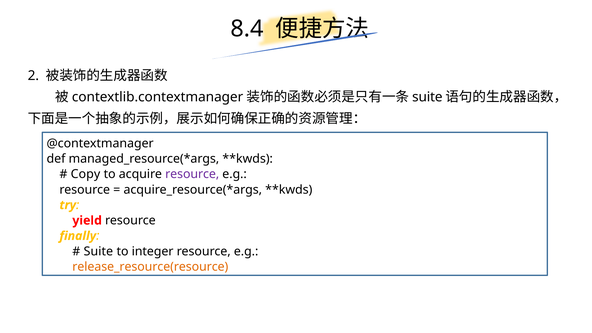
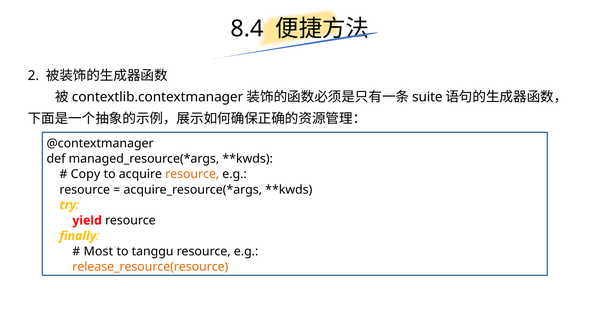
resource colour: purple -> orange (192, 174)
Suite: Suite -> Most (98, 251)
integer: integer -> tanggu (153, 251)
